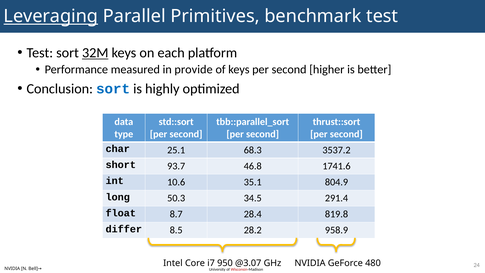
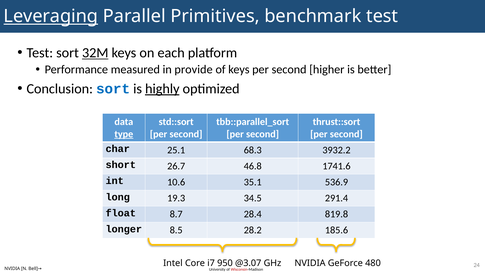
highly underline: none -> present (162, 89)
type underline: none -> present (124, 134)
3537.2: 3537.2 -> 3932.2 (336, 150)
93.7: 93.7 -> 26.7 (176, 166)
804.9: 804.9 -> 536.9 (337, 182)
50.3: 50.3 -> 19.3 (176, 198)
differ: differ -> longer (124, 229)
958.9: 958.9 -> 185.6 (337, 230)
